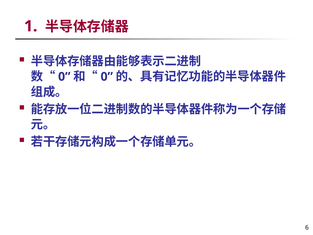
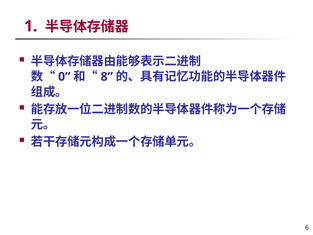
0: 0 -> 8 (107, 77)
